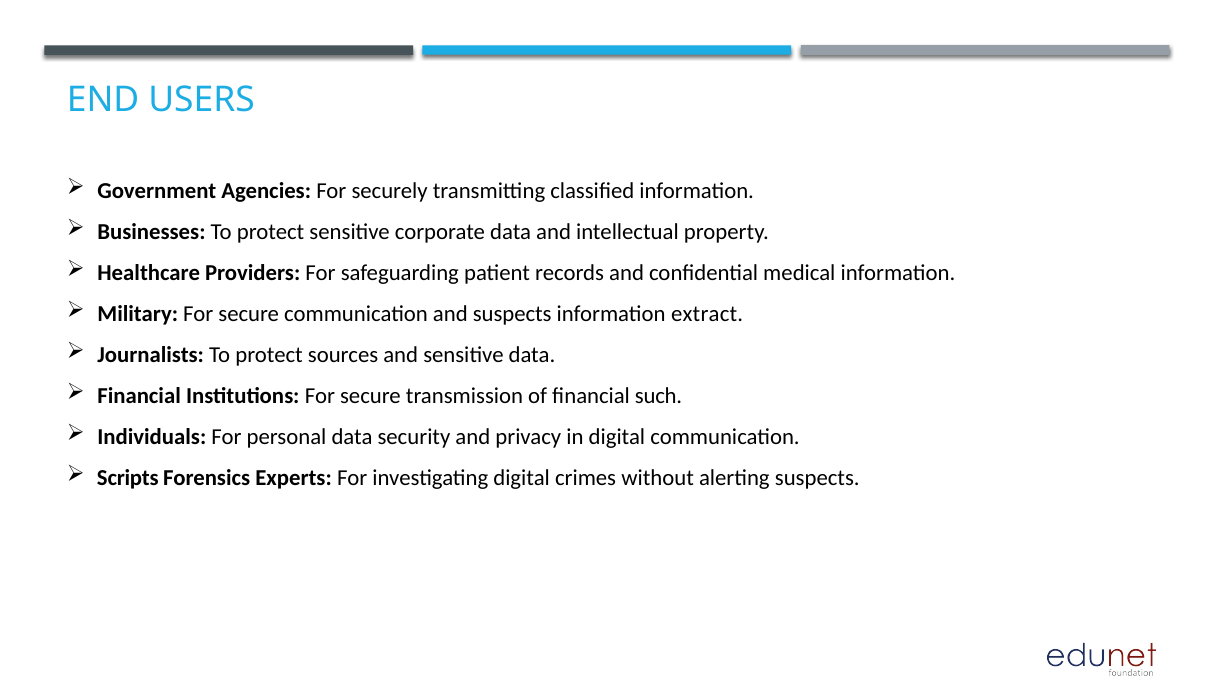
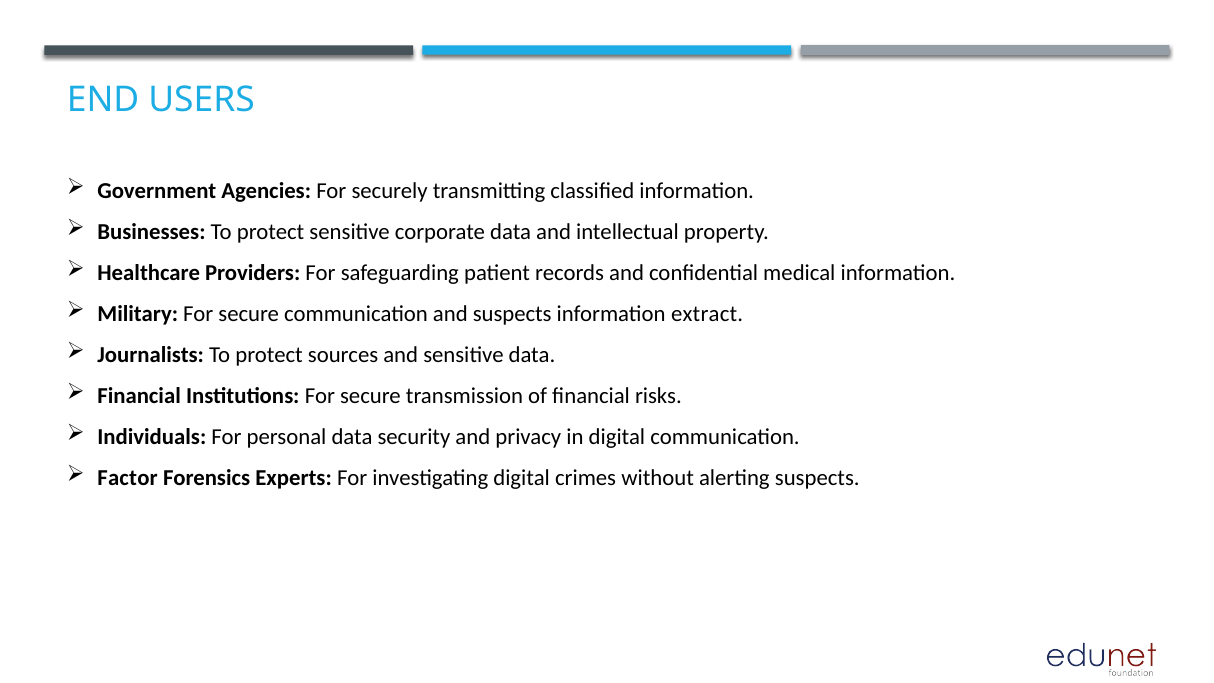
such: such -> risks (658, 396)
Scripts: Scripts -> Factor (128, 478)
